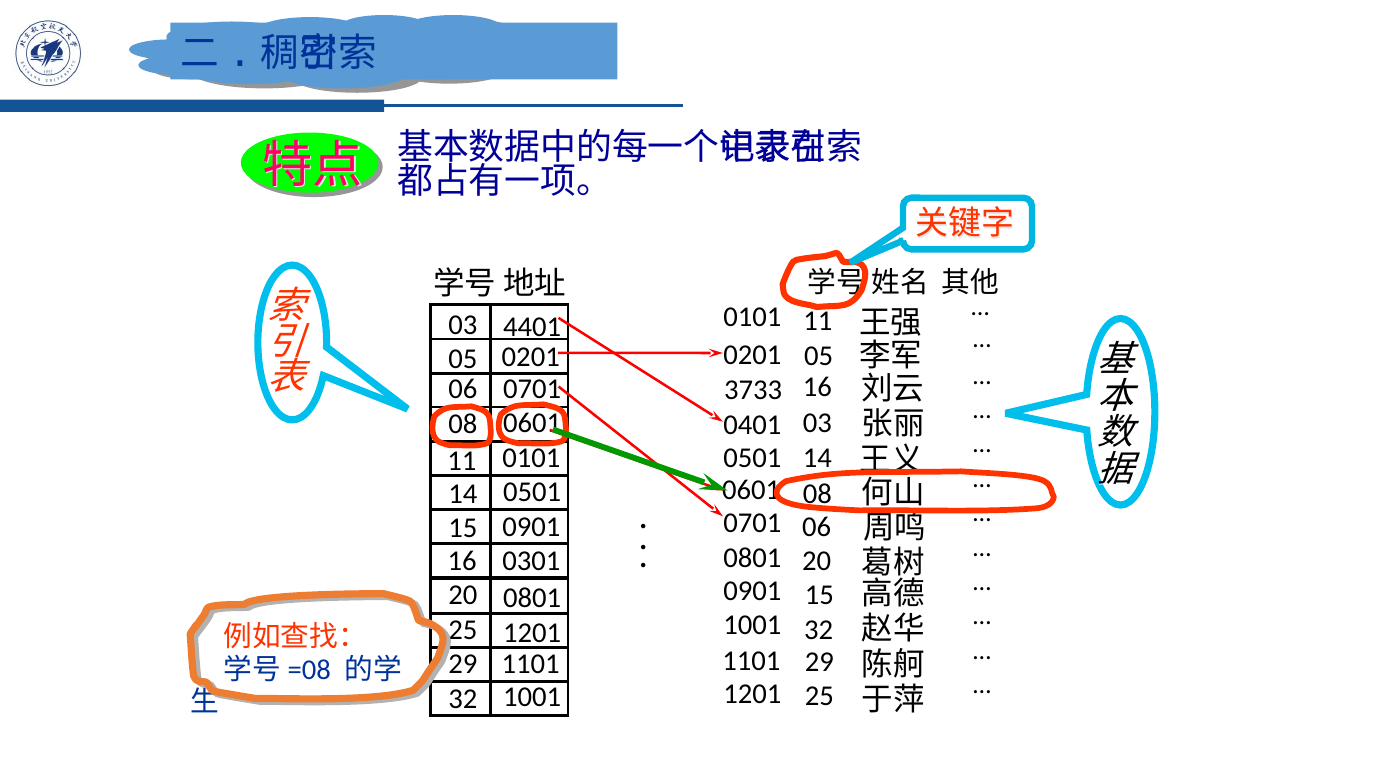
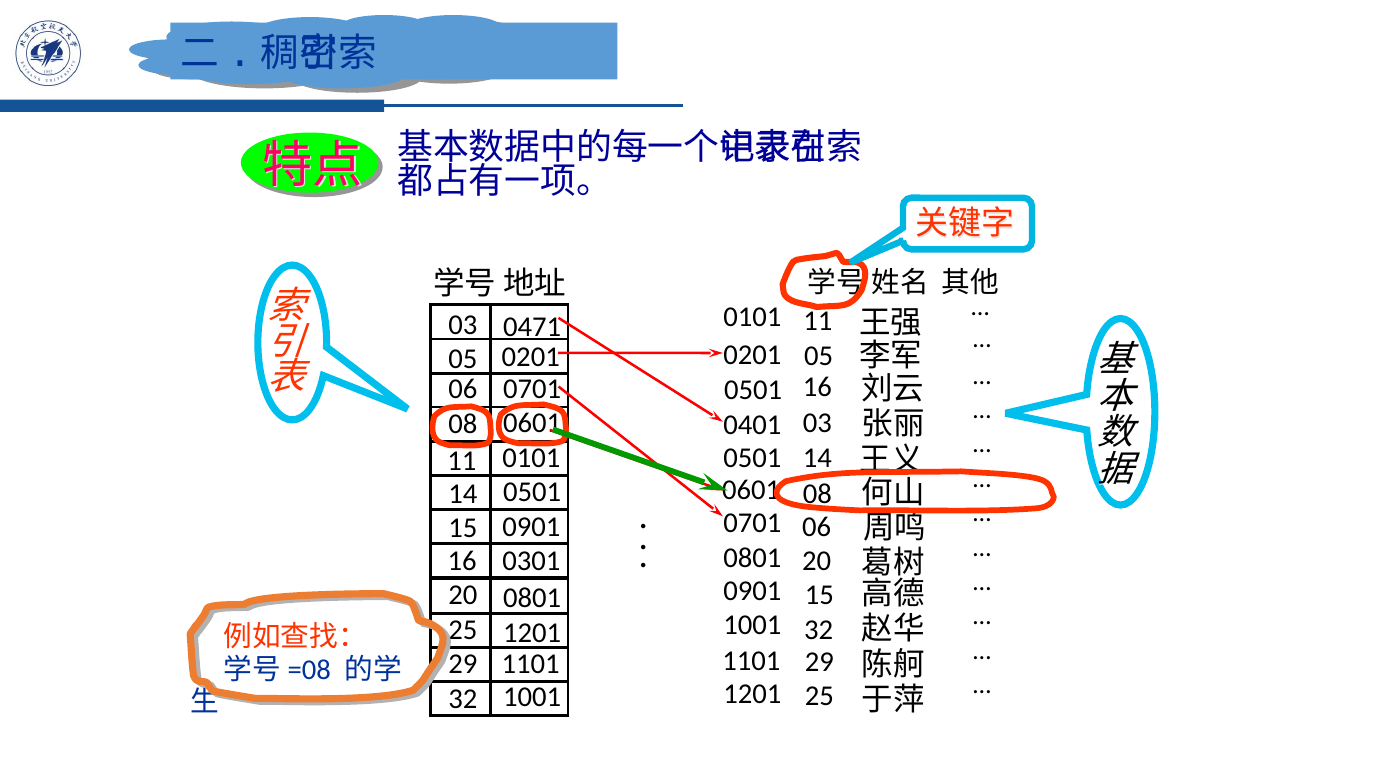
4401: 4401 -> 0471 (532, 327)
3733: 3733 -> 0501 (753, 390)
